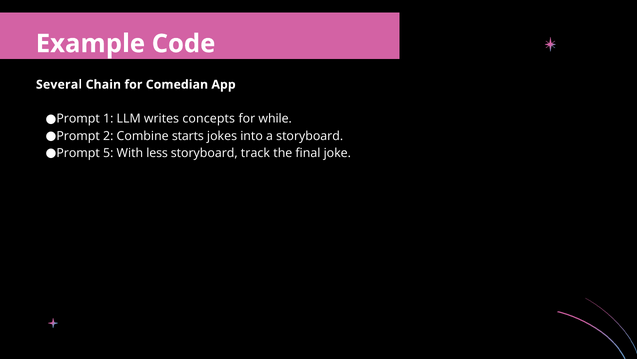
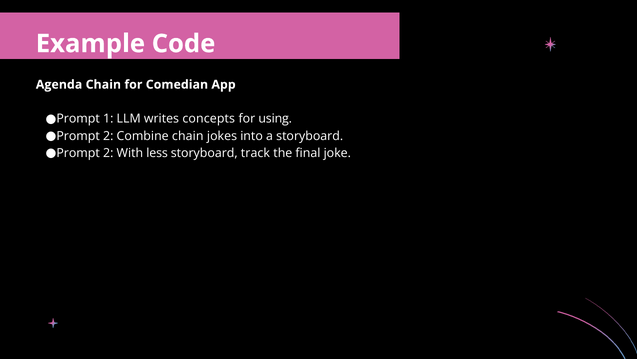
Several: Several -> Agenda (59, 84)
while: while -> using (275, 119)
Combine starts: starts -> chain (188, 136)
5: 5 -> 2 (108, 153)
